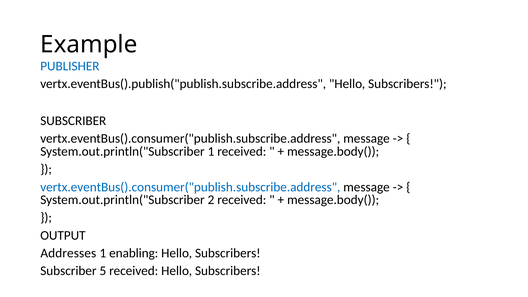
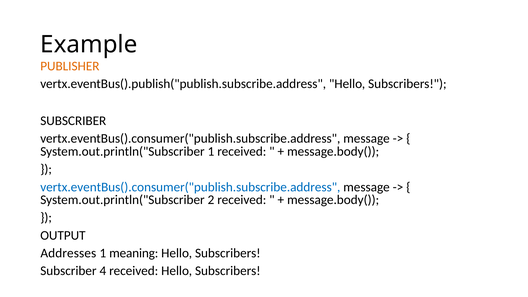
PUBLISHER colour: blue -> orange (70, 66)
enabling: enabling -> meaning (134, 253)
5: 5 -> 4 (103, 271)
